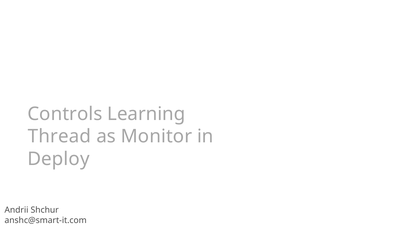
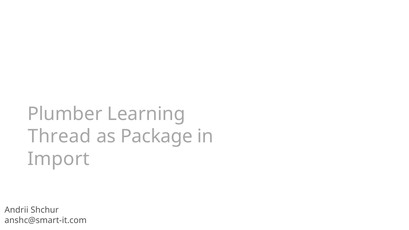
Controls: Controls -> Plumber (65, 114)
Monitor: Monitor -> Package (157, 136)
Deploy: Deploy -> Import (58, 159)
